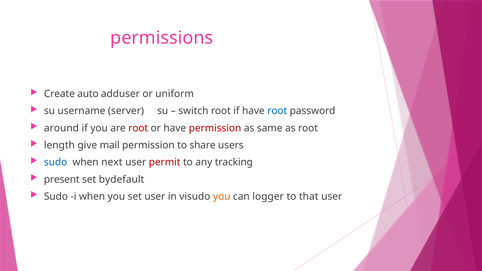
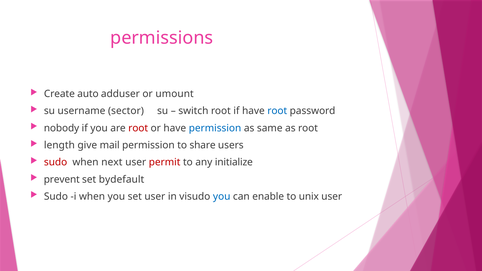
uniform: uniform -> umount (175, 94)
server: server -> sector (126, 111)
around: around -> nobody (62, 128)
permission colour: red -> blue (215, 128)
sudo colour: blue -> red (56, 162)
tracking: tracking -> initialize (234, 162)
present: present -> prevent (62, 179)
you colour: orange -> blue (222, 197)
logger: logger -> enable (268, 197)
that: that -> unix (309, 197)
